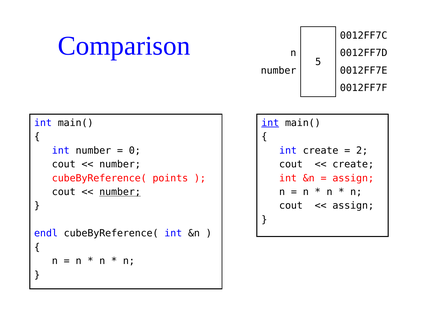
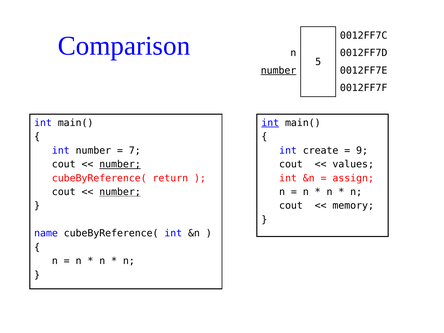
number underline: none -> present (279, 71)
0: 0 -> 7 (135, 151)
2: 2 -> 9 (362, 151)
number underline: none -> present (120, 164)
create: create -> values (353, 164)
points: points -> return (170, 178)
assign: assign -> memory (353, 206)
endl: endl -> name (46, 233)
